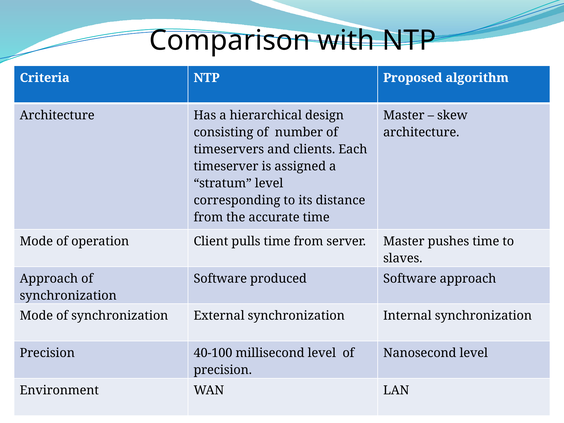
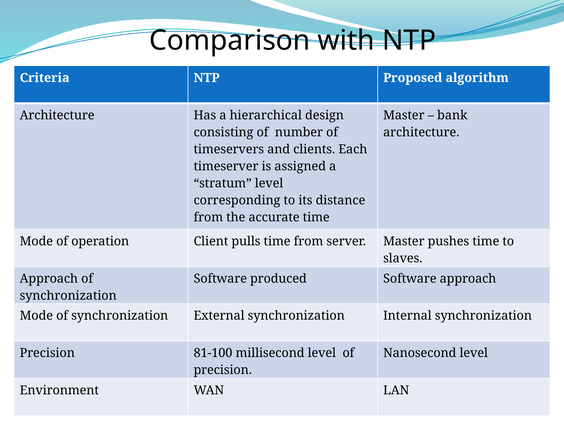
skew: skew -> bank (452, 115)
40-100: 40-100 -> 81-100 (213, 353)
